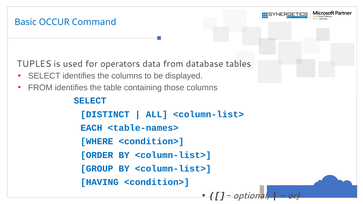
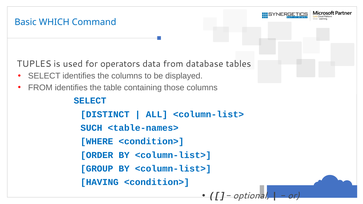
OCCUR: OCCUR -> WHICH (54, 22)
EACH: EACH -> SUCH (91, 128)
